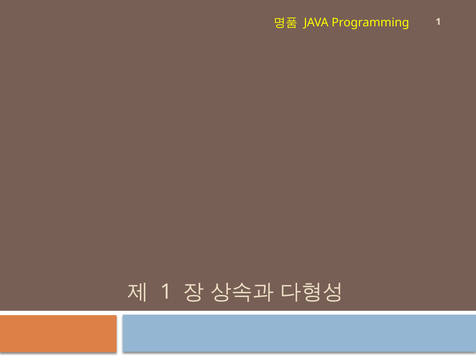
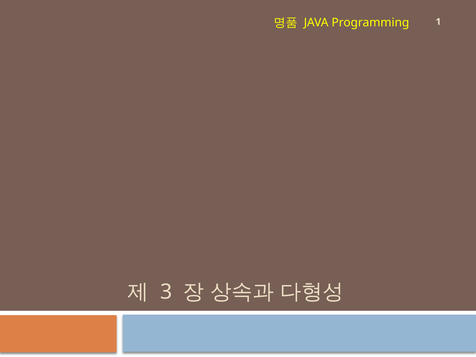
1: 1 -> 3 (166, 292)
